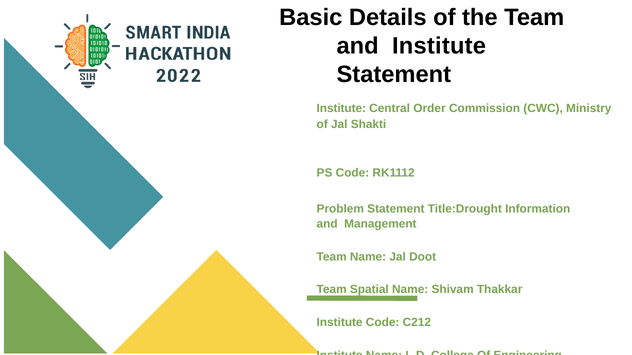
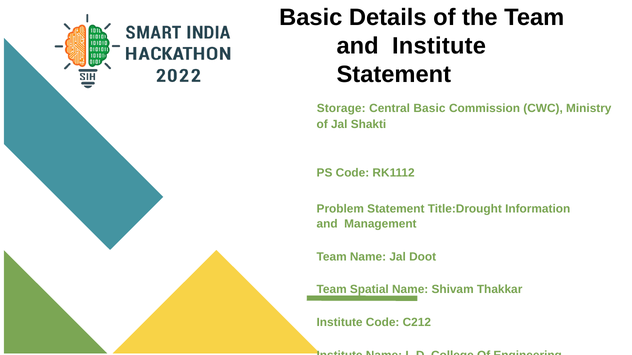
Institute: Institute -> Storage (341, 108)
Central Order: Order -> Basic (429, 108)
